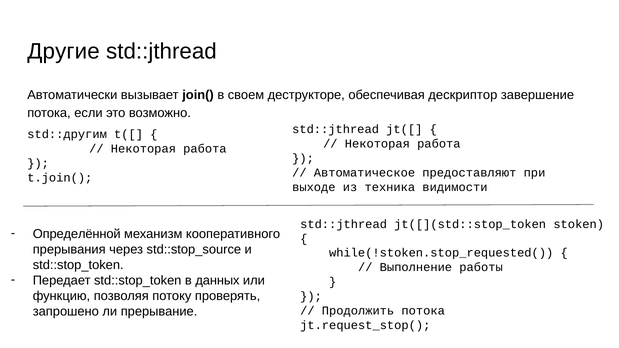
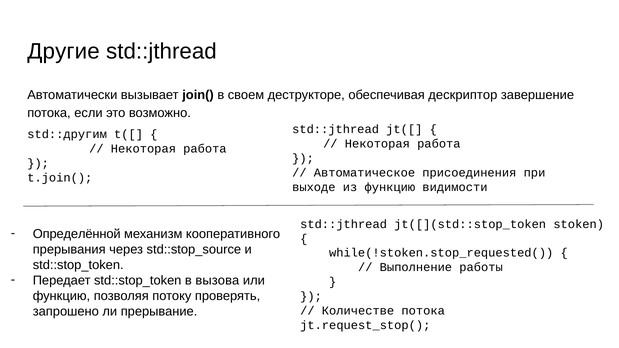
предоставляют: предоставляют -> присоединения (469, 173)
из техника: техника -> функцию (390, 187)
данных: данных -> вызова (217, 281)
Продолжить: Продолжить -> Количестве (358, 311)
